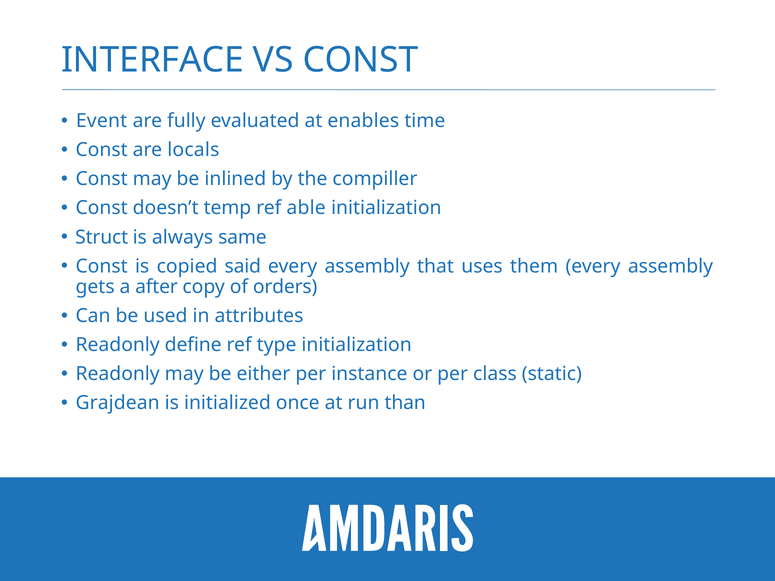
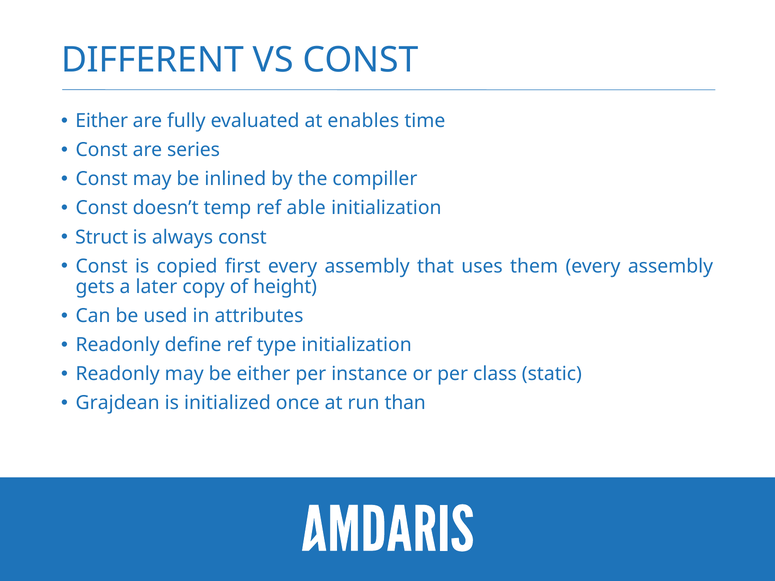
INTERFACE: INTERFACE -> DIFFERENT (152, 60)
Event: Event -> Either (102, 121)
locals: locals -> series (193, 150)
always same: same -> const (242, 237)
said: said -> first (243, 266)
after: after -> later (156, 287)
orders: orders -> height (285, 287)
